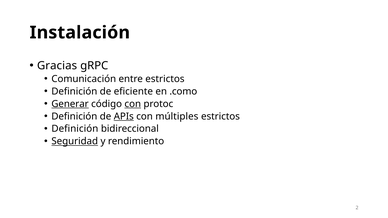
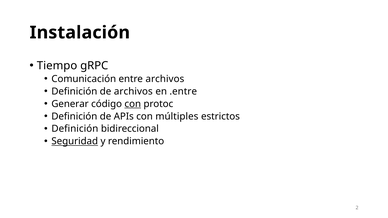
Gracias: Gracias -> Tiempo (57, 66)
entre estrictos: estrictos -> archivos (165, 79)
de eficiente: eficiente -> archivos (133, 91)
.como: .como -> .entre (183, 91)
Generar underline: present -> none (70, 104)
APIs underline: present -> none (124, 116)
